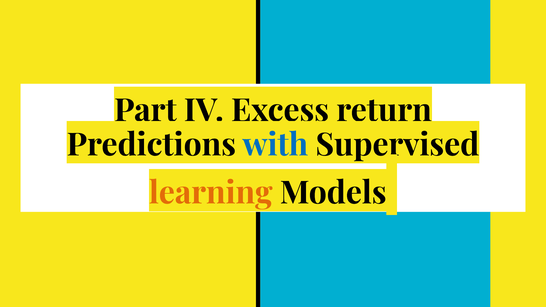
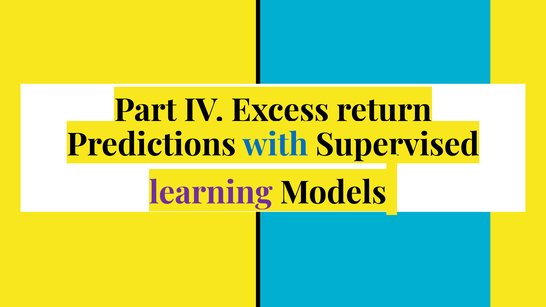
learning colour: orange -> purple (211, 193)
